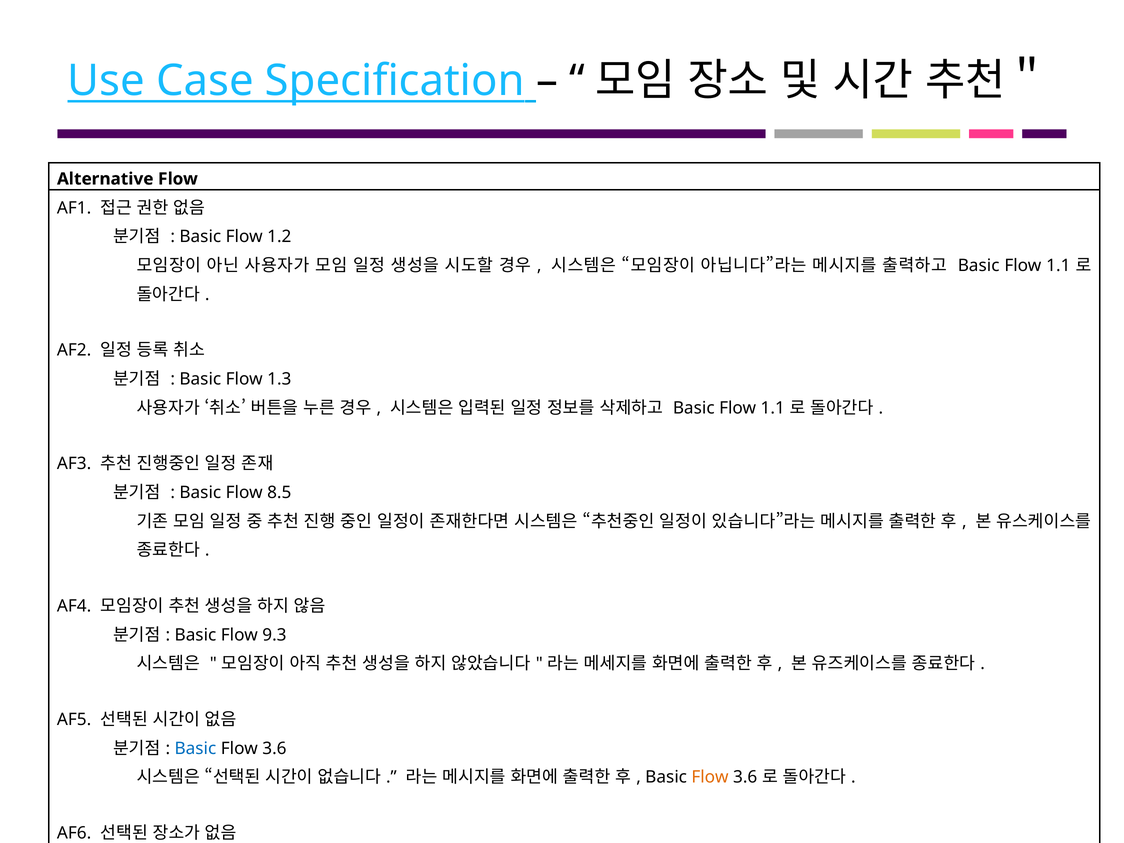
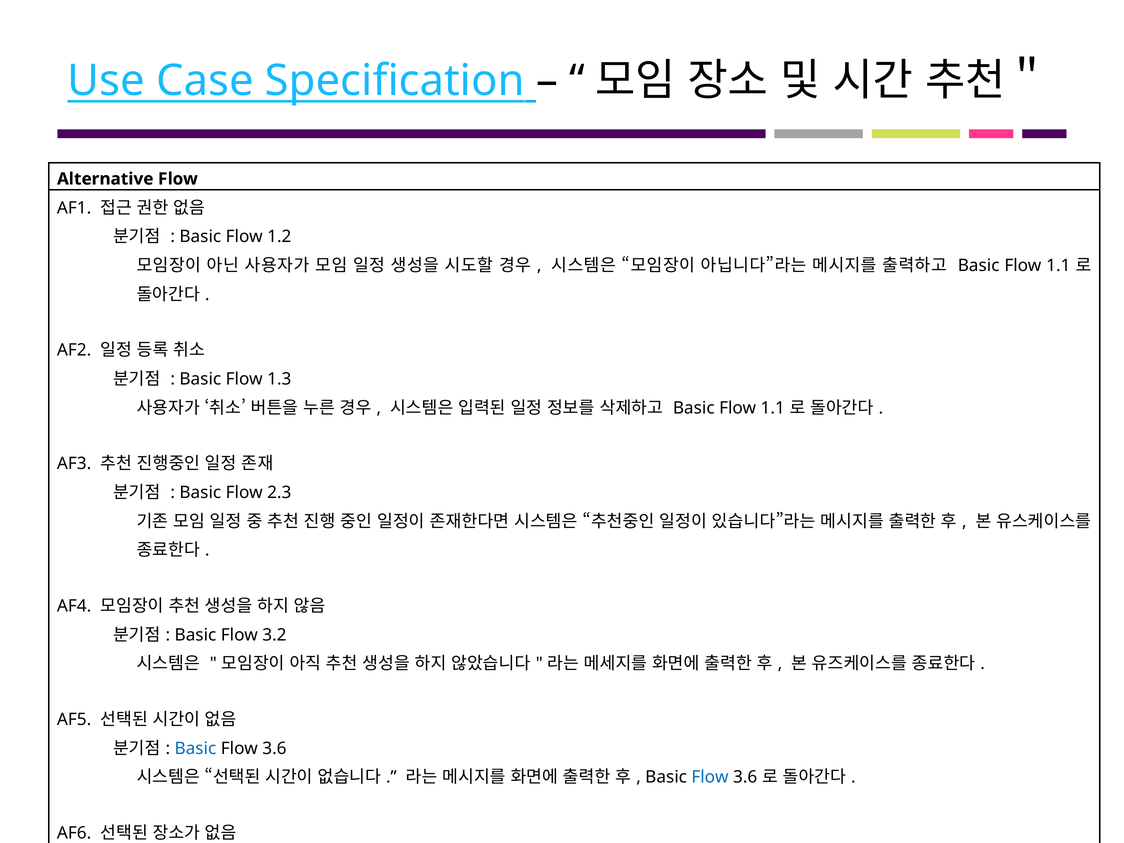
8.5: 8.5 -> 2.3 (279, 493)
9.3: 9.3 -> 3.2 (274, 635)
Flow colour: orange -> blue (710, 777)
